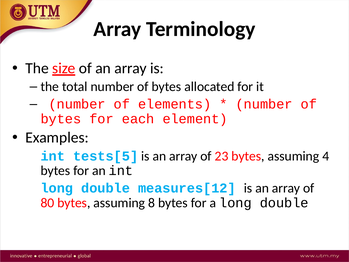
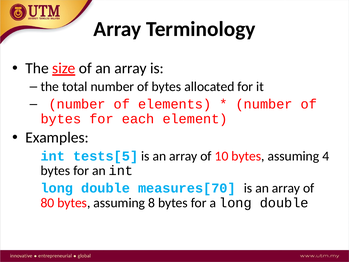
23: 23 -> 10 (222, 156)
measures[12: measures[12 -> measures[70 (187, 188)
